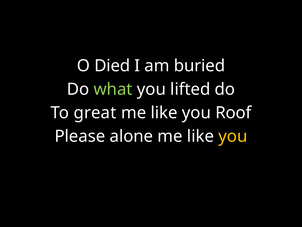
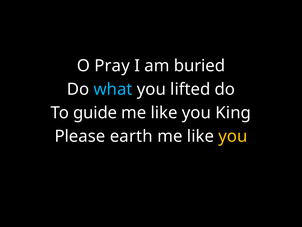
Died: Died -> Pray (112, 66)
what colour: light green -> light blue (113, 89)
great: great -> guide (95, 113)
Roof: Roof -> King (233, 113)
alone: alone -> earth (131, 136)
